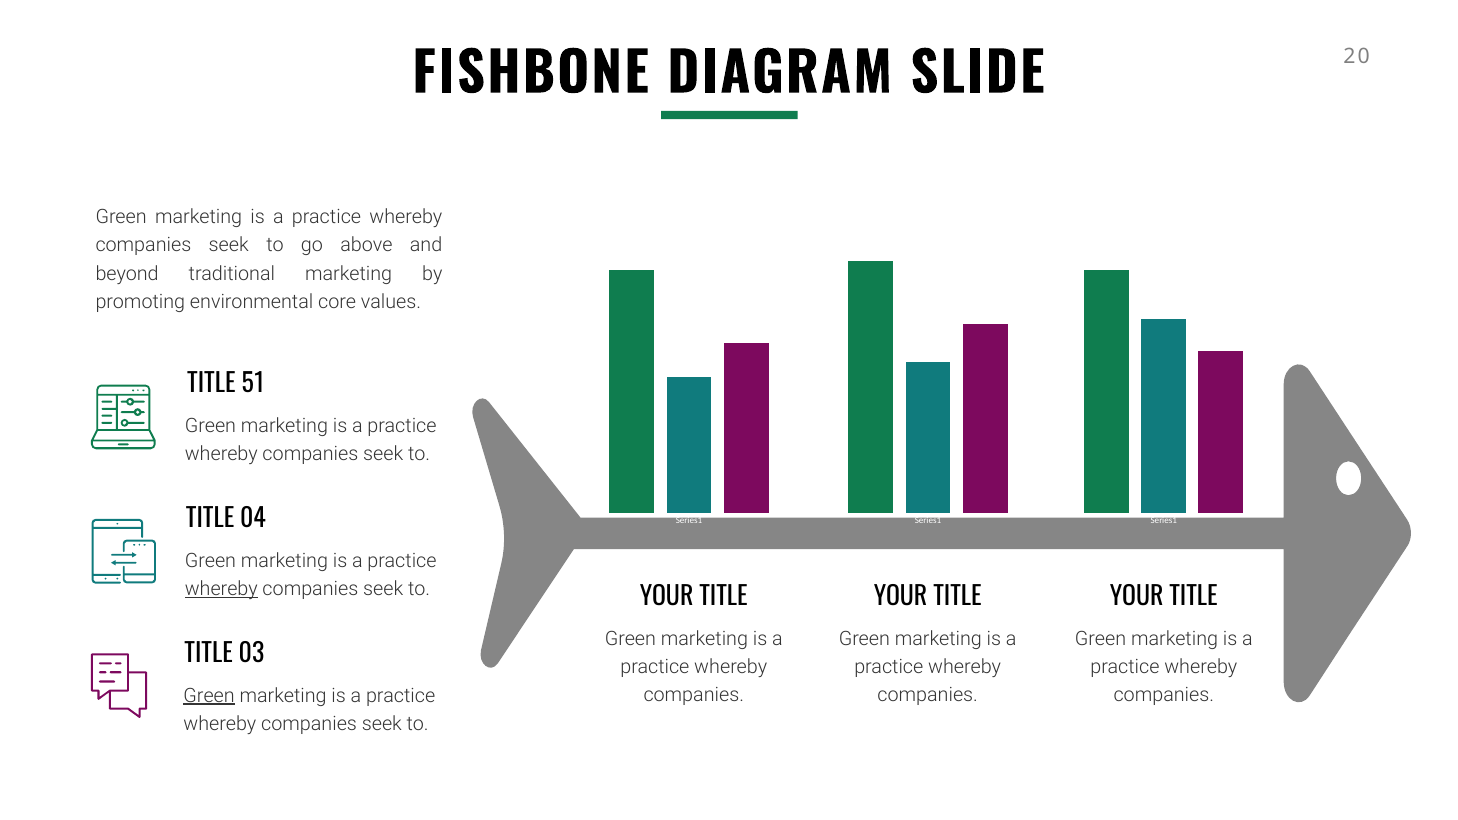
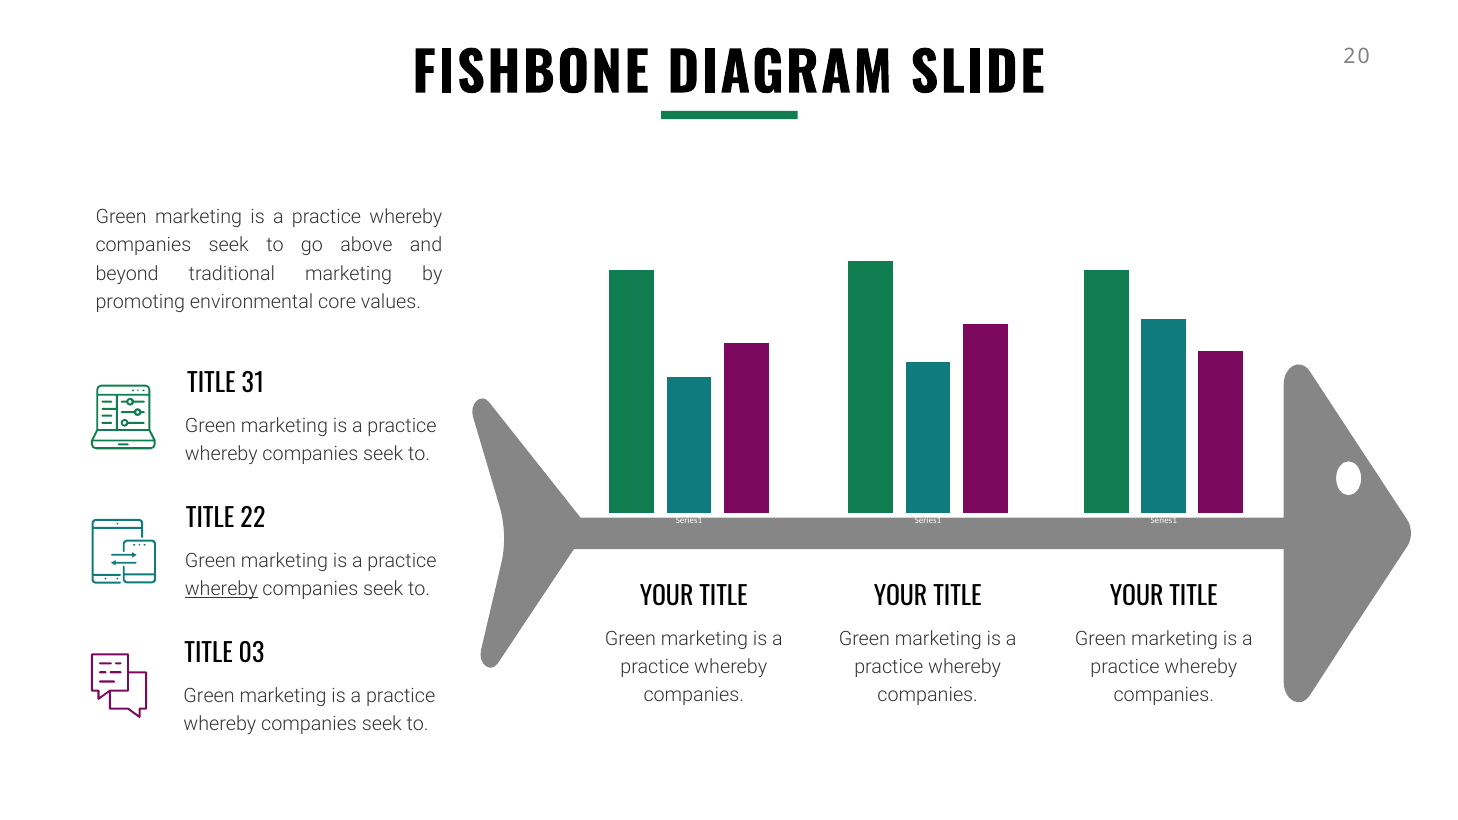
51: 51 -> 31 (253, 384)
04: 04 -> 22 (253, 519)
Green underline: present -> none (209, 696)
